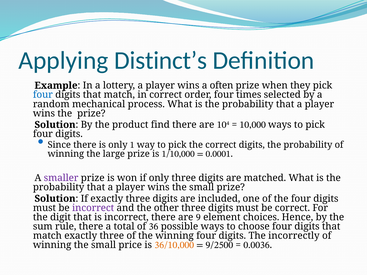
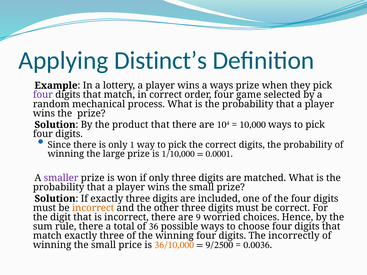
a often: often -> ways (222, 86)
four colour: blue -> purple (43, 95)
times: times -> game (249, 95)
product find: find -> that (160, 125)
incorrect colour: purple -> orange (93, 208)
element: element -> worried (222, 217)
